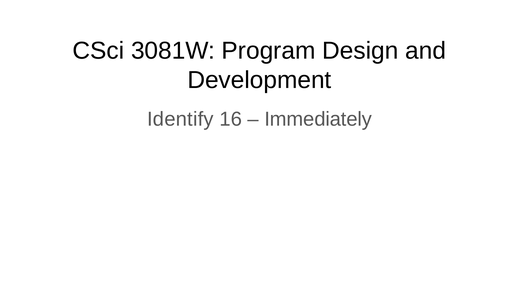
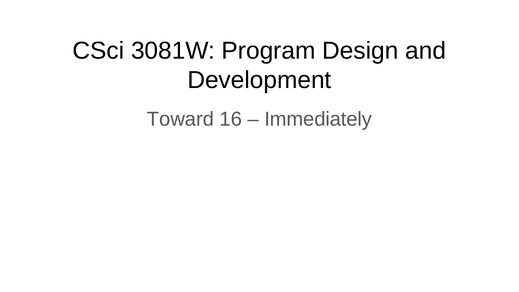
Identify: Identify -> Toward (180, 119)
